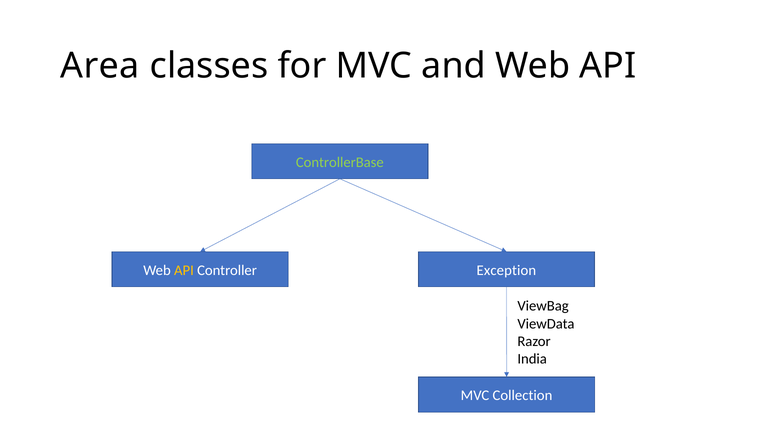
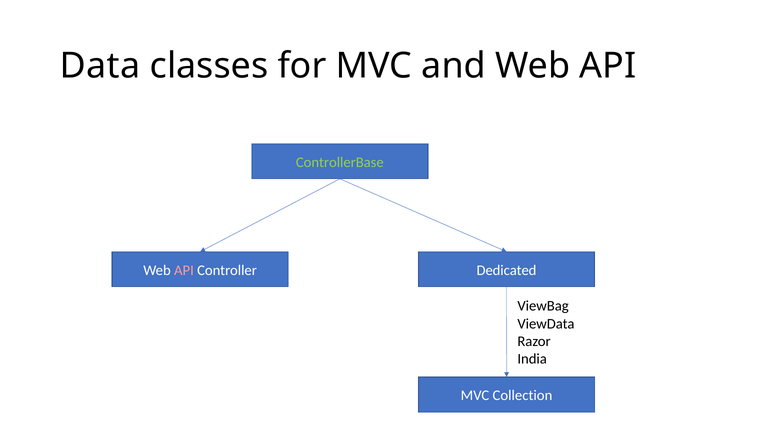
Area: Area -> Data (100, 66)
API colour: yellow -> pink (184, 270)
Exception: Exception -> Dedicated (507, 270)
